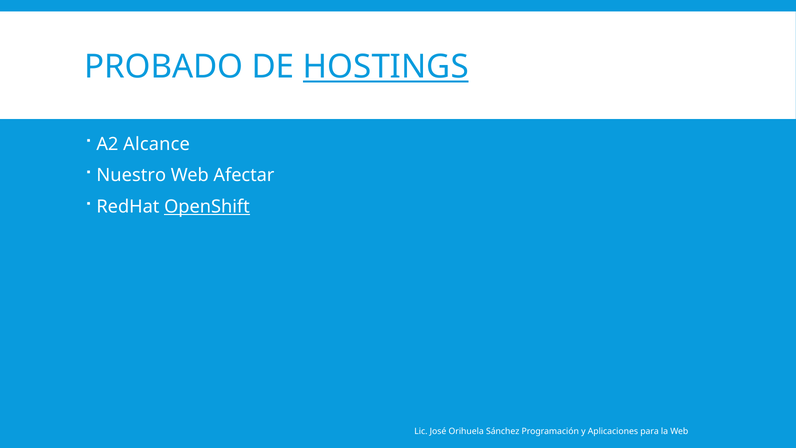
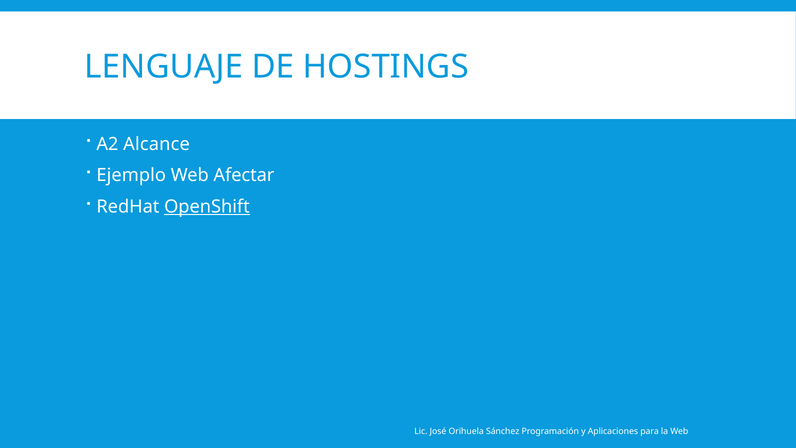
PROBADO: PROBADO -> LENGUAJE (164, 67)
HOSTINGS underline: present -> none (386, 67)
Nuestro: Nuestro -> Ejemplo (131, 175)
